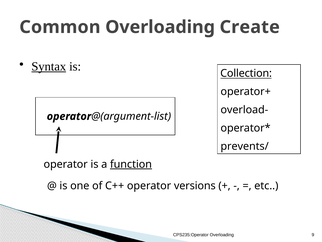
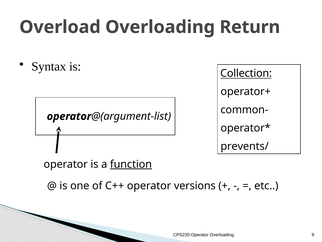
Common: Common -> Overload (60, 27)
Create: Create -> Return (250, 27)
Syntax underline: present -> none (49, 66)
overload-: overload- -> common- (244, 110)
